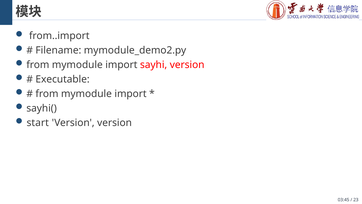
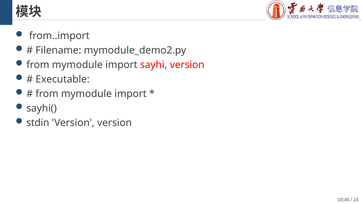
start: start -> stdin (38, 123)
